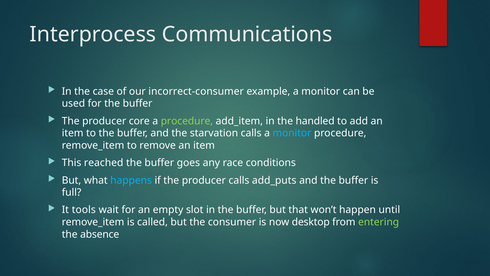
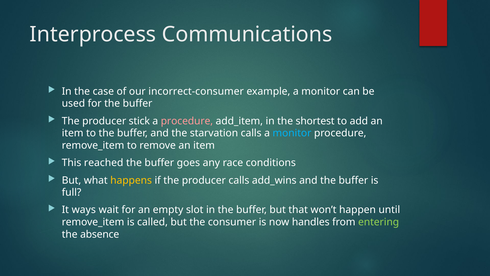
core: core -> stick (139, 121)
procedure colour: light green -> pink (187, 121)
handled: handled -> shortest (315, 121)
happens colour: light blue -> yellow (131, 180)
add_puts: add_puts -> add_wins (274, 180)
tools: tools -> ways (84, 210)
desktop: desktop -> handles (311, 222)
